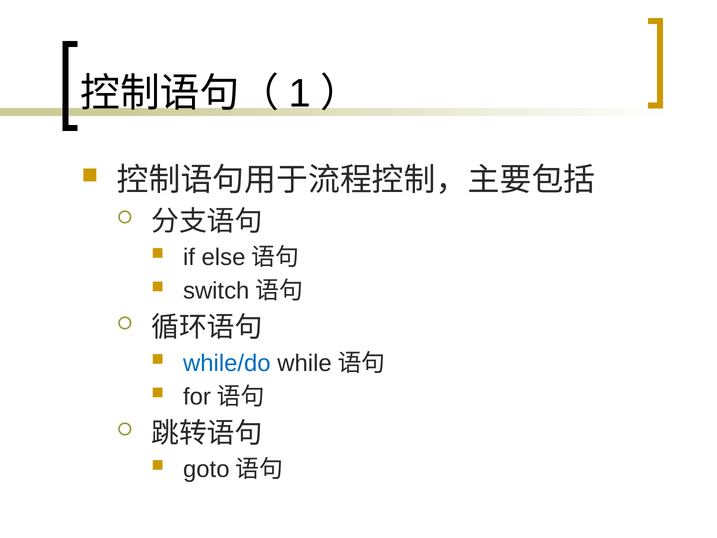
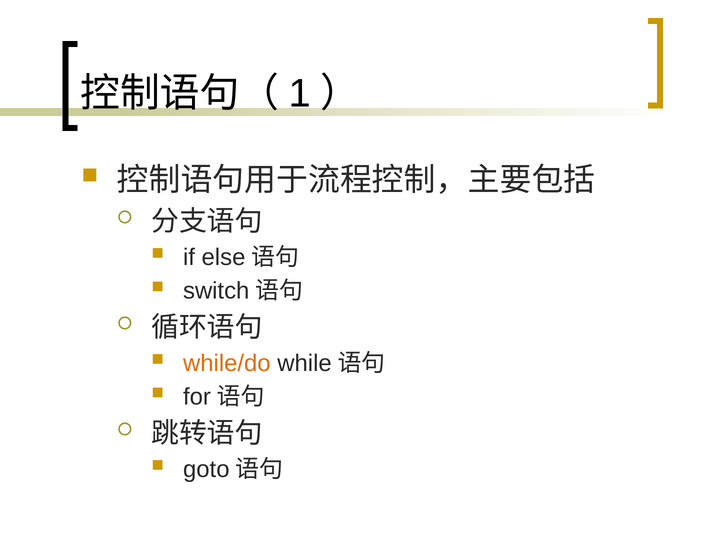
while/do colour: blue -> orange (227, 363)
